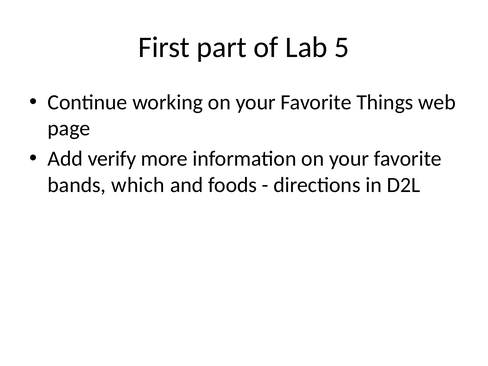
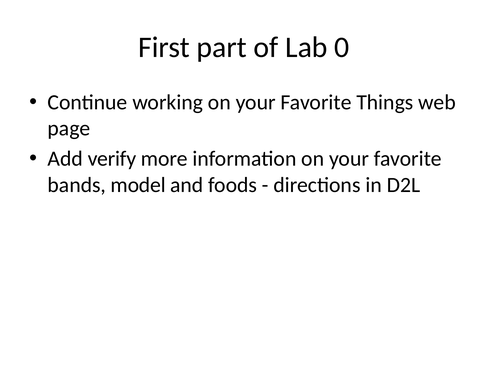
5: 5 -> 0 (342, 47)
which: which -> model (138, 185)
